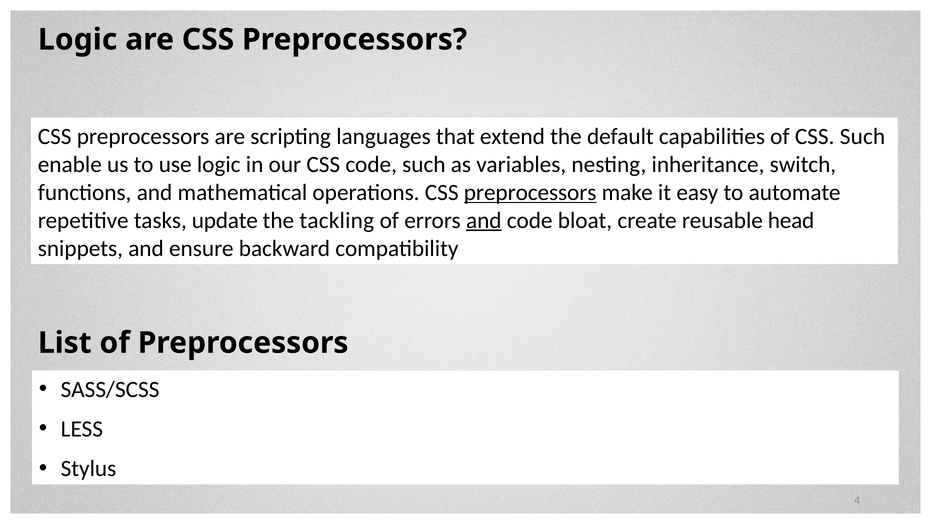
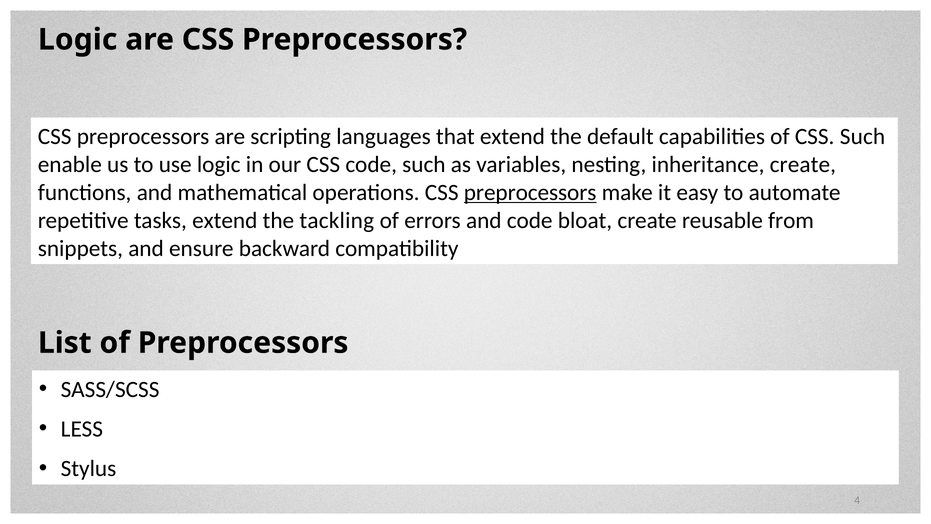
inheritance switch: switch -> create (803, 164)
tasks update: update -> extend (225, 220)
and underline: present -> none (484, 220)
head: head -> from (791, 220)
